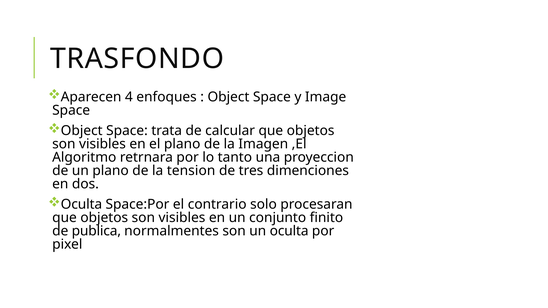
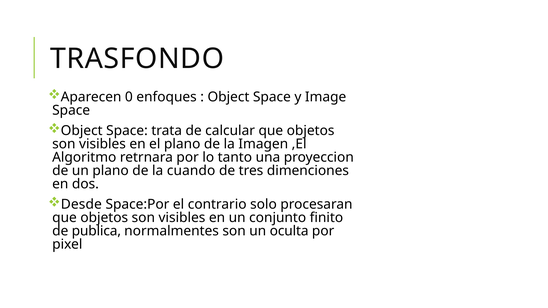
4: 4 -> 0 (129, 97)
tension: tension -> cuando (191, 171)
Oculta: Oculta -> Desde (81, 205)
